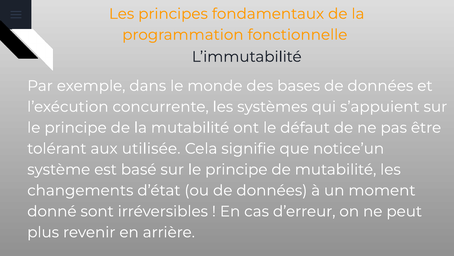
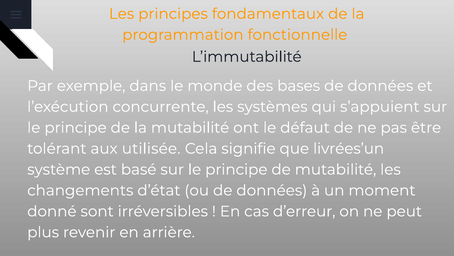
notice’un: notice’un -> livrées’un (349, 148)
